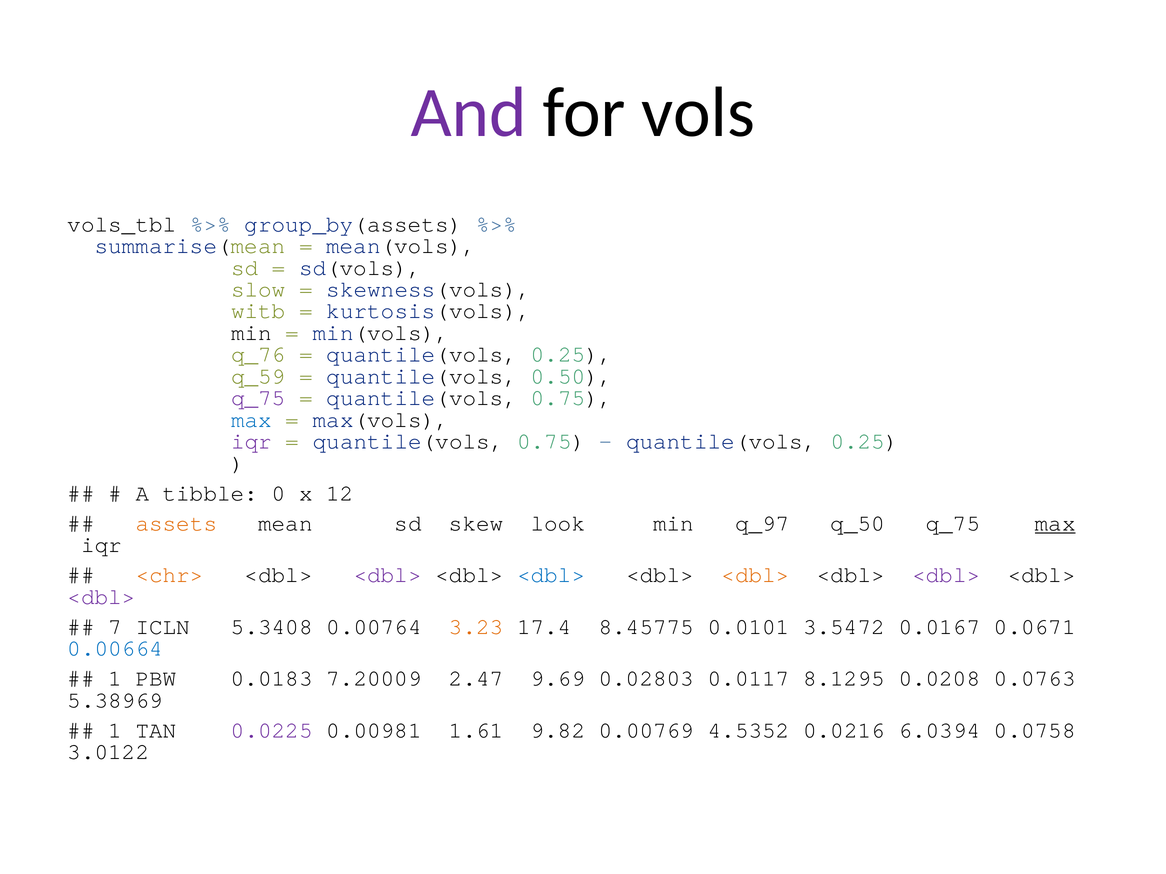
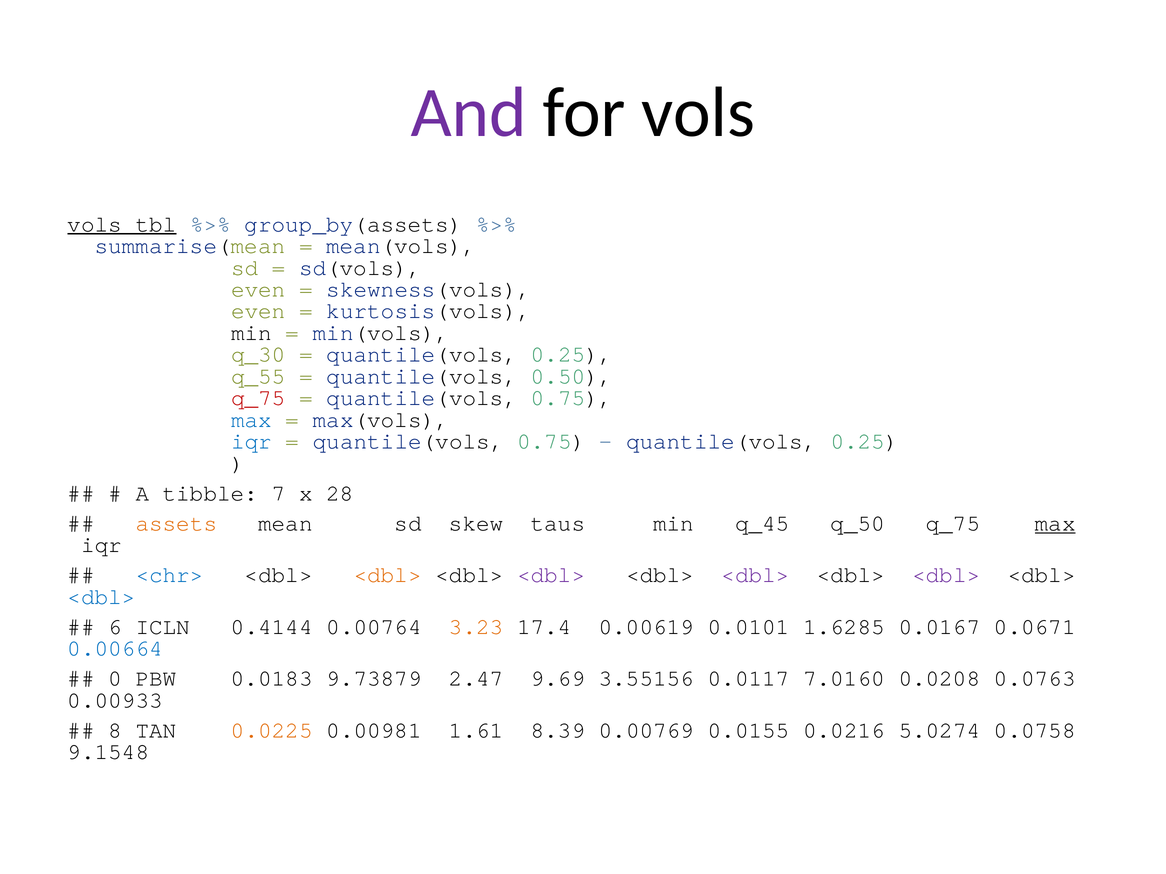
vols_tbl underline: none -> present (122, 224)
slow: slow -> even (258, 289)
witb: witb -> even (258, 311)
q_76: q_76 -> q_30 (258, 355)
q_59: q_59 -> q_55 (258, 376)
q_75 colour: purple -> red (258, 398)
iqr colour: purple -> blue (251, 442)
0: 0 -> 7 (279, 494)
12: 12 -> 28 (340, 494)
look: look -> taus (558, 524)
q_97: q_97 -> q_45 (762, 524)
<chr> colour: orange -> blue (170, 575)
<dbl> colour: purple -> orange (388, 575)
<dbl> colour: blue -> purple (551, 575)
<dbl> colour: orange -> purple (755, 575)
<dbl> colour: purple -> blue (101, 597)
7: 7 -> 6 (115, 627)
5.3408: 5.3408 -> 0.4144 (272, 627)
8.45775: 8.45775 -> 0.00619 (646, 627)
3.5472: 3.5472 -> 1.6285 (844, 627)
1: 1 -> 0 (115, 679)
7.20009: 7.20009 -> 9.73879 (374, 679)
0.02803: 0.02803 -> 3.55156 (646, 679)
8.1295: 8.1295 -> 7.0160 (844, 679)
5.38969: 5.38969 -> 0.00933 (115, 701)
1: 1 -> 8 (115, 731)
0.0225 colour: purple -> orange (272, 731)
9.82: 9.82 -> 8.39 (558, 731)
4.5352: 4.5352 -> 0.0155 (749, 731)
6.0394: 6.0394 -> 5.0274 (939, 731)
3.0122: 3.0122 -> 9.1548 (108, 752)
